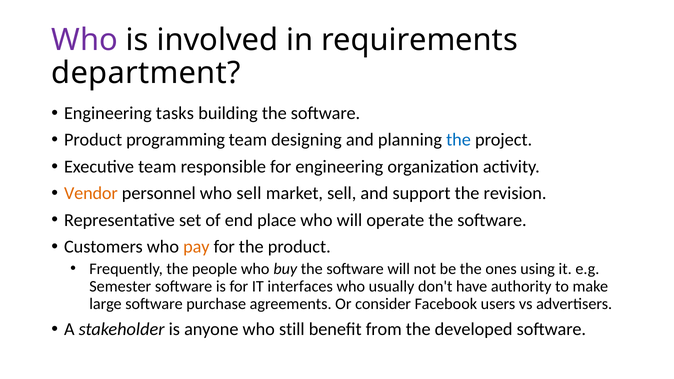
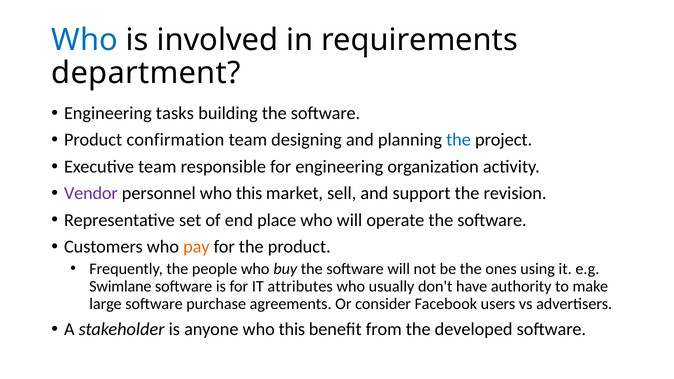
Who colour: purple -> blue (85, 40)
programming: programming -> confirmation (175, 140)
Vendor colour: orange -> purple (91, 193)
personnel who sell: sell -> this (249, 193)
Semester: Semester -> Swimlane (120, 286)
interfaces: interfaces -> attributes (300, 286)
anyone who still: still -> this (292, 329)
